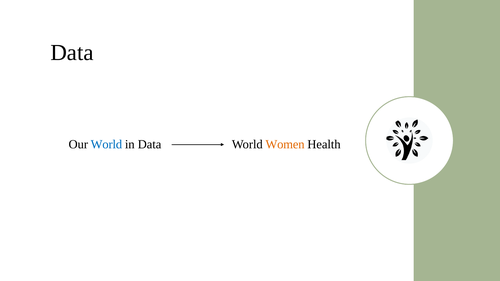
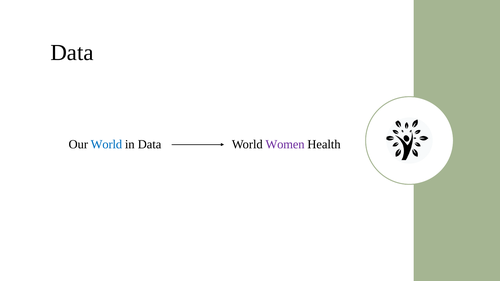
Women colour: orange -> purple (285, 145)
